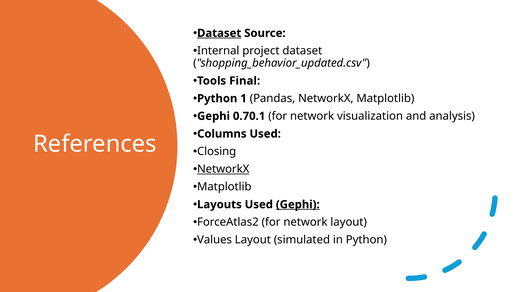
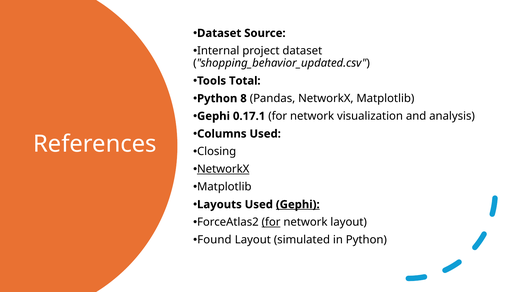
Dataset underline: present -> none (219, 33)
Final: Final -> Total (245, 81)
1: 1 -> 8 (244, 98)
0.70.1: 0.70.1 -> 0.17.1 (249, 116)
for underline: none -> present (271, 222)
Values: Values -> Found (214, 240)
